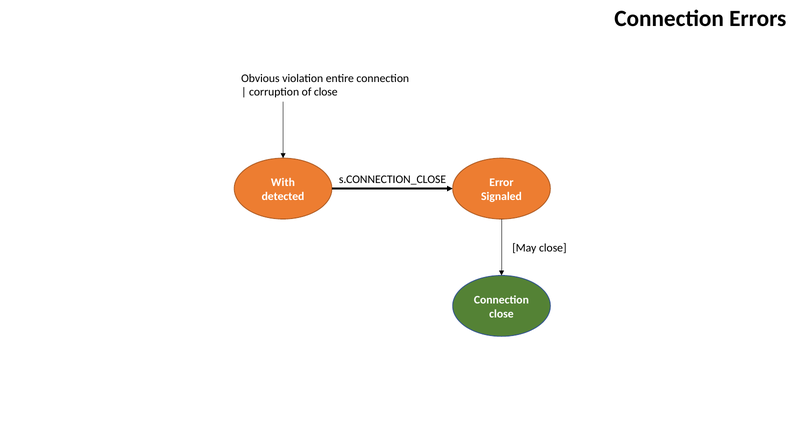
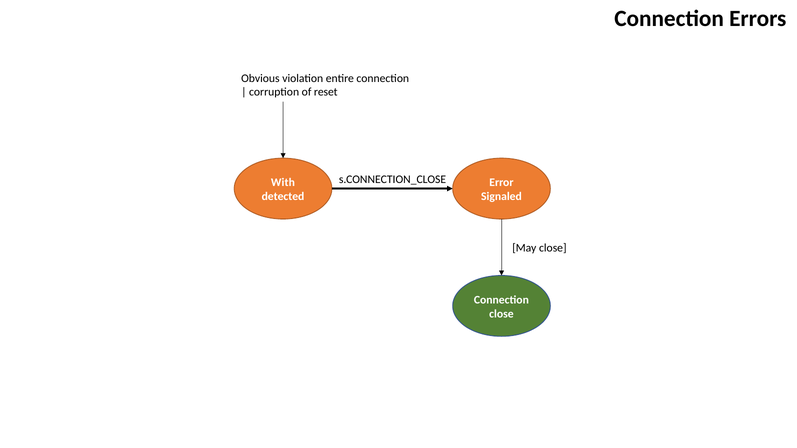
of close: close -> reset (326, 92)
